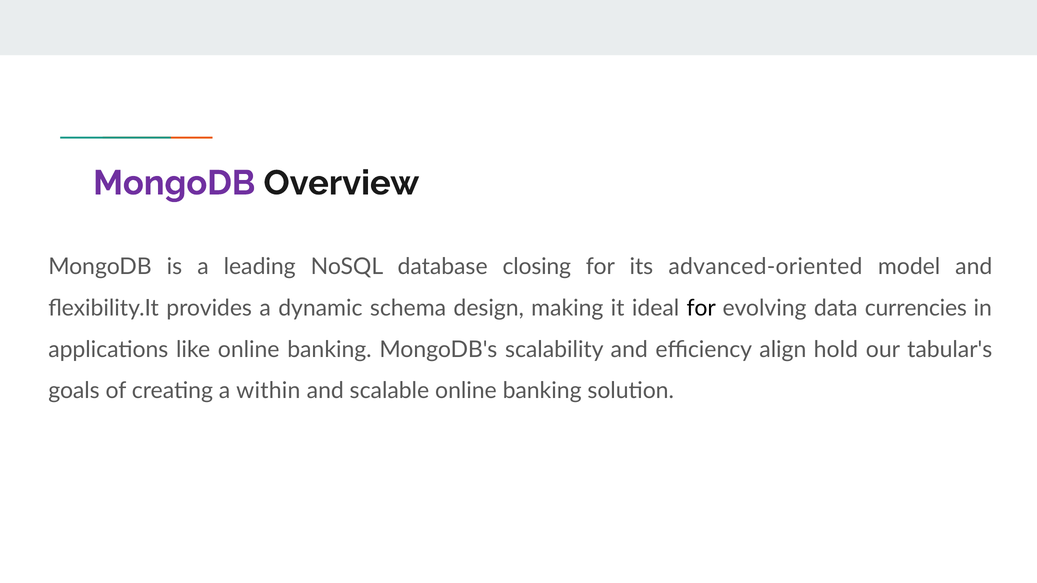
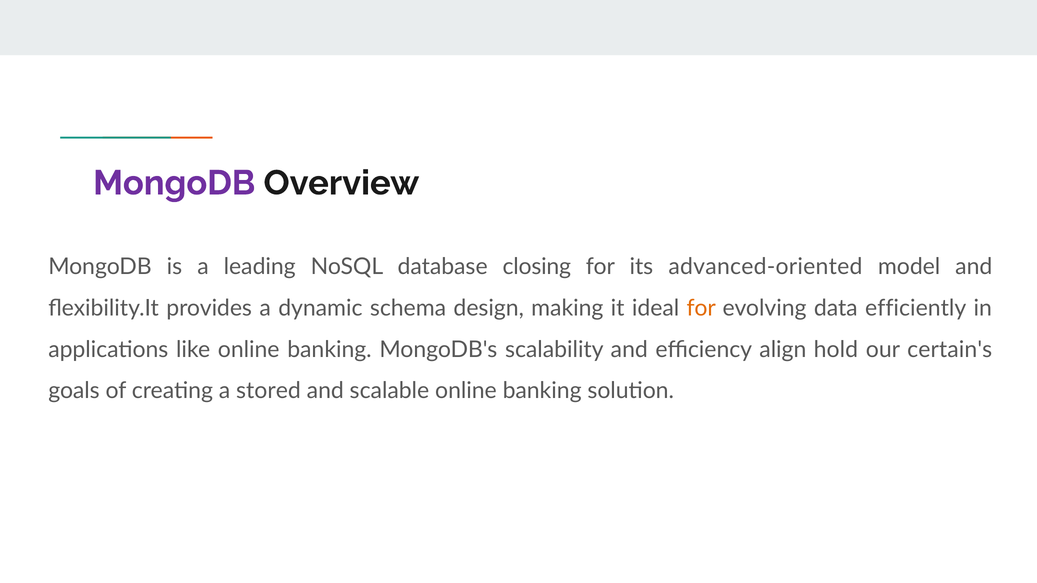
for colour: black -> orange (701, 308)
currencies: currencies -> efficiently (916, 308)
tabular's: tabular's -> certain's (950, 350)
within: within -> stored (268, 391)
